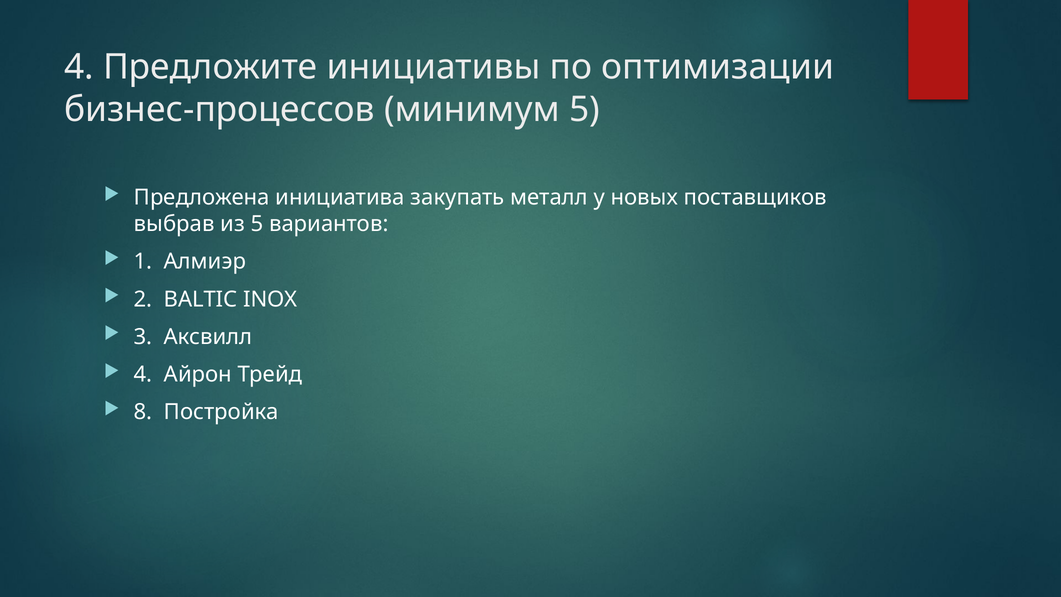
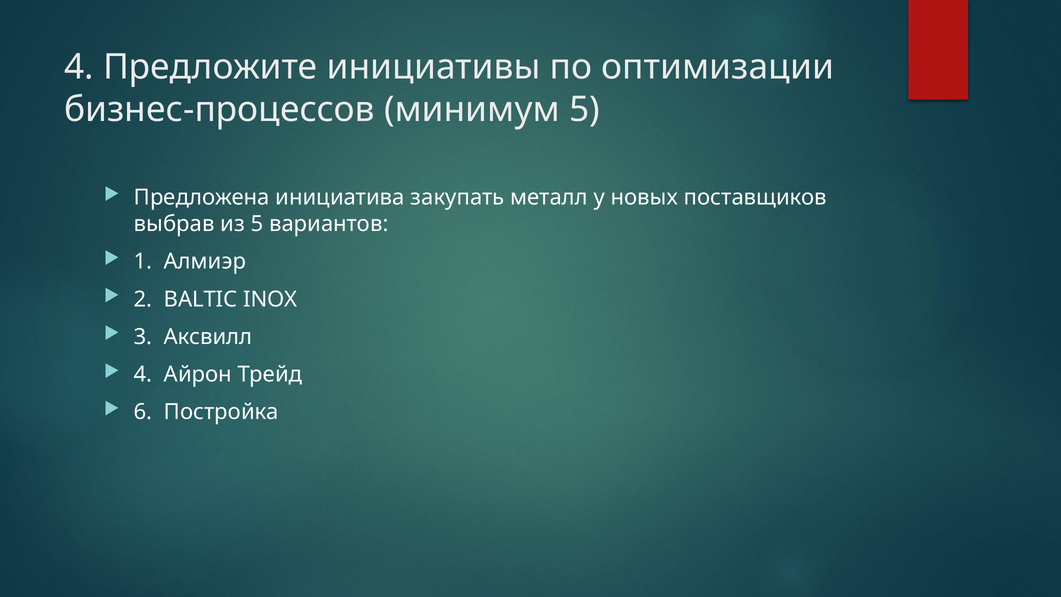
8: 8 -> 6 (143, 412)
